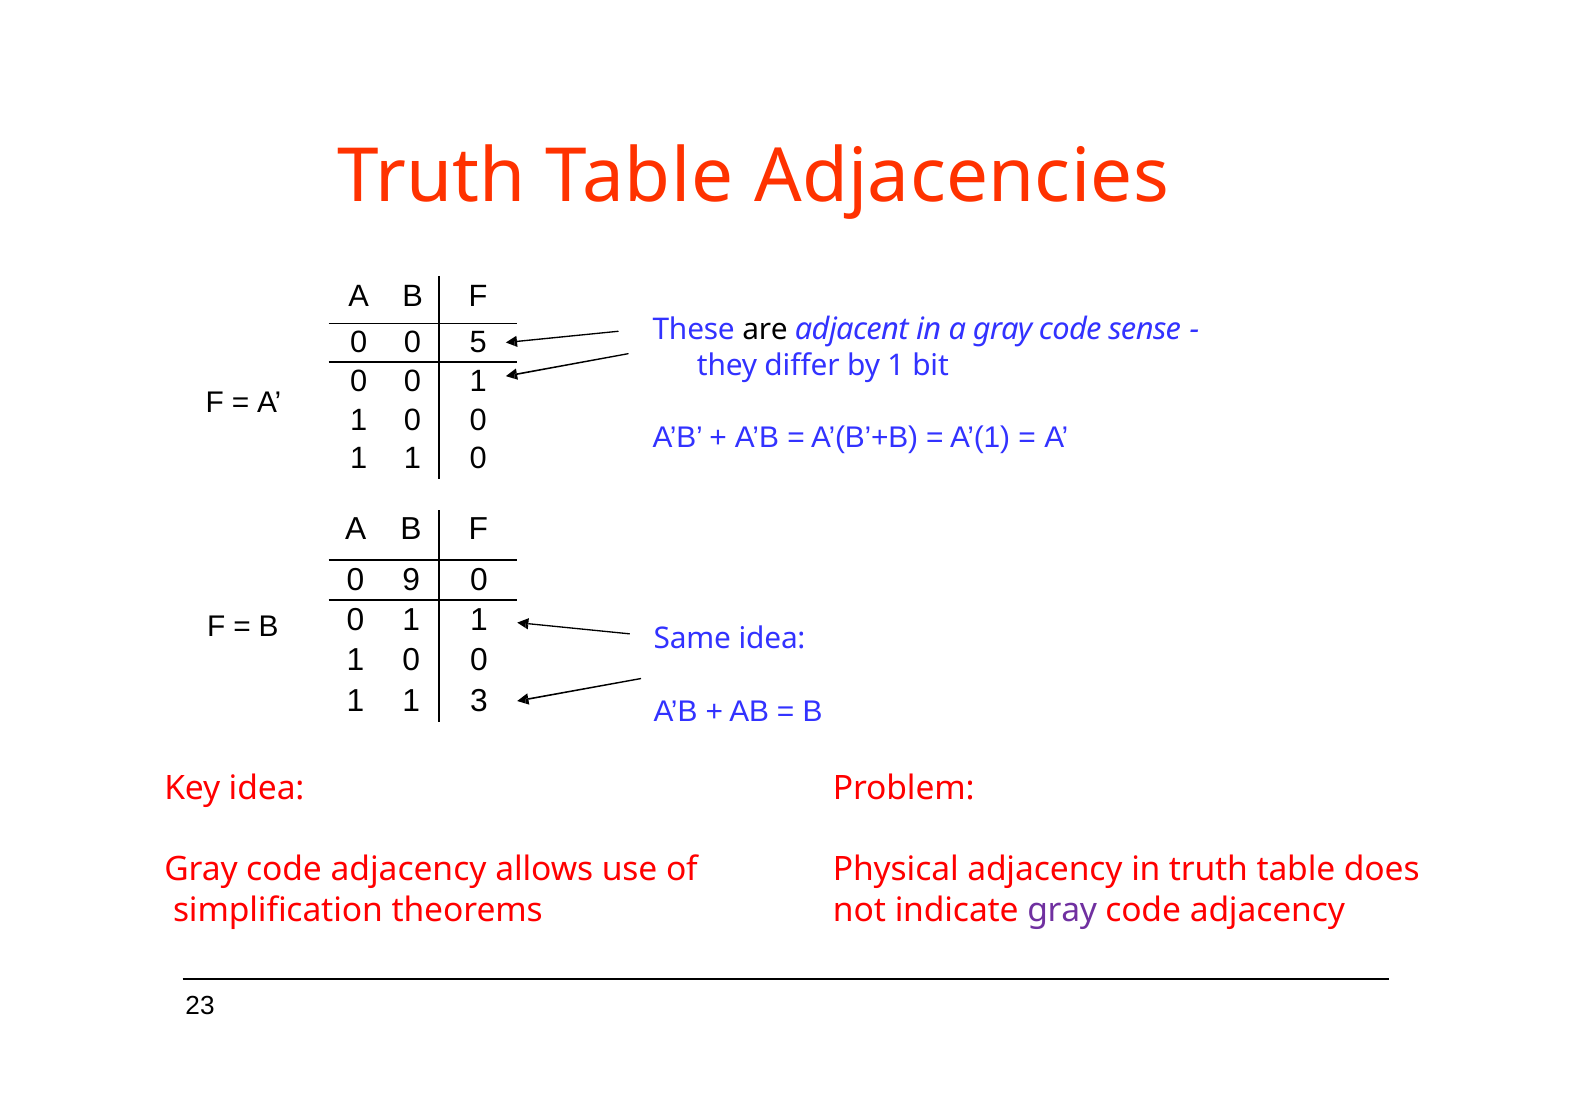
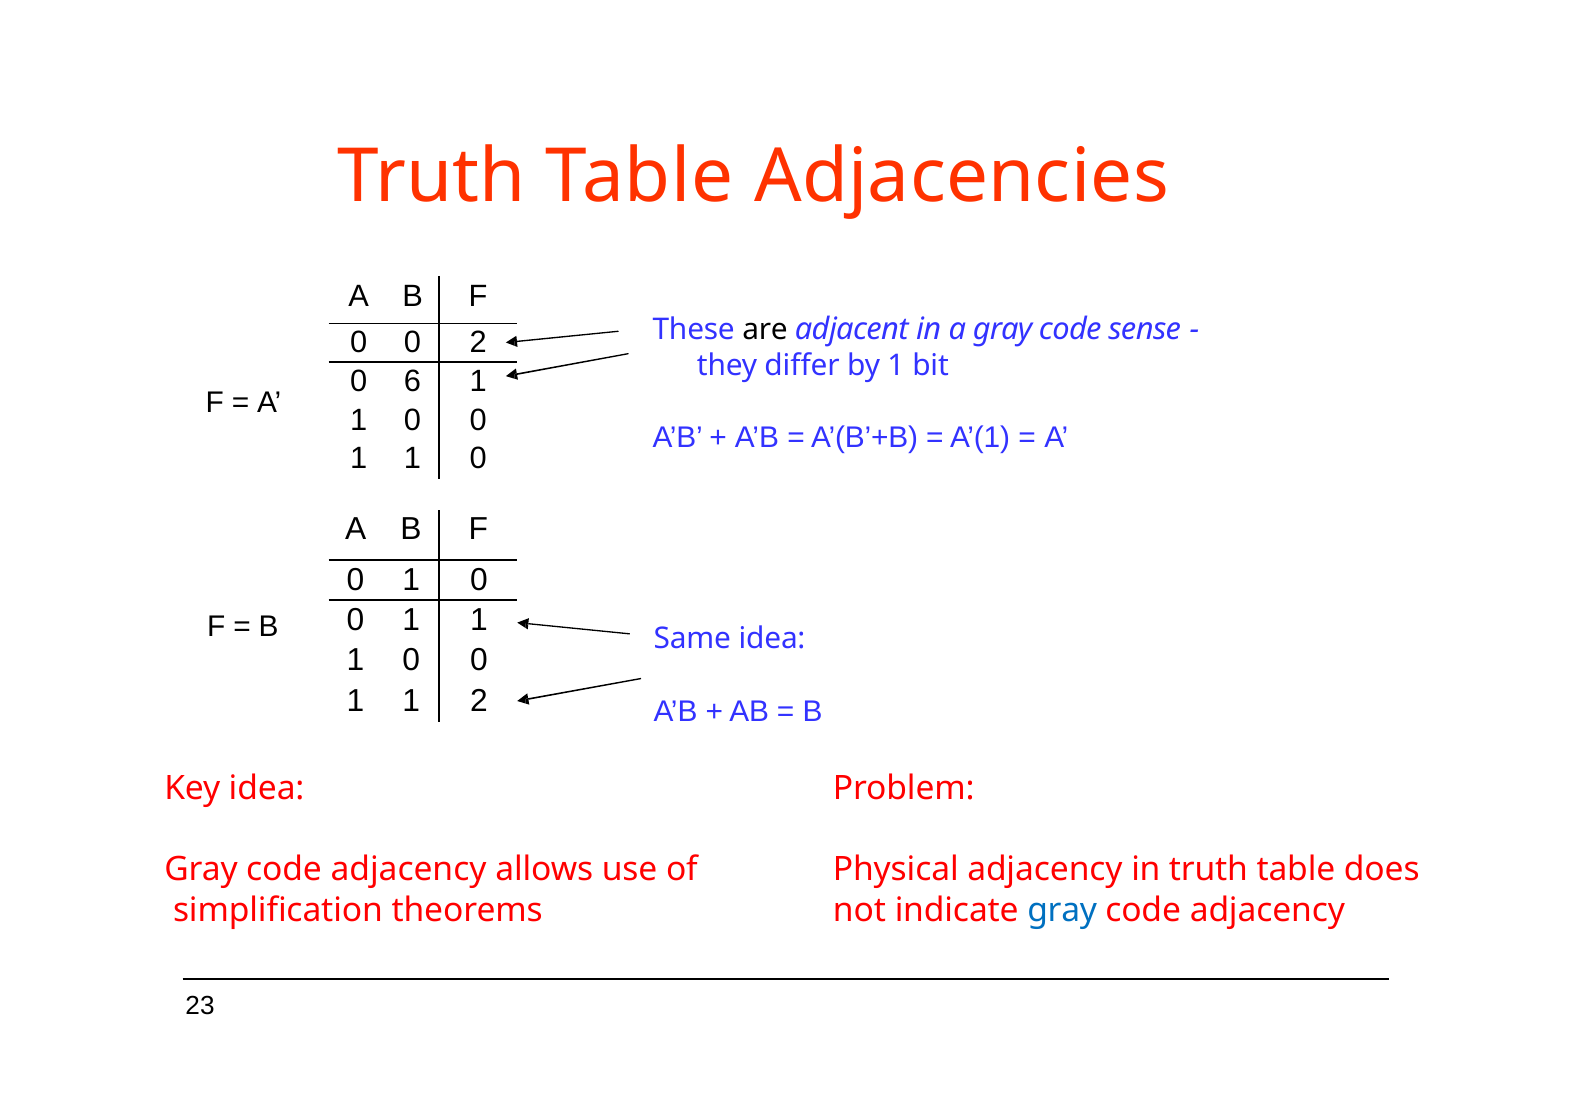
0 5: 5 -> 2 (478, 343)
0: 0 -> 6 (412, 381)
9: 9 -> 1 (411, 580)
1 3: 3 -> 2 (479, 701)
gray colour: purple -> blue (1062, 910)
